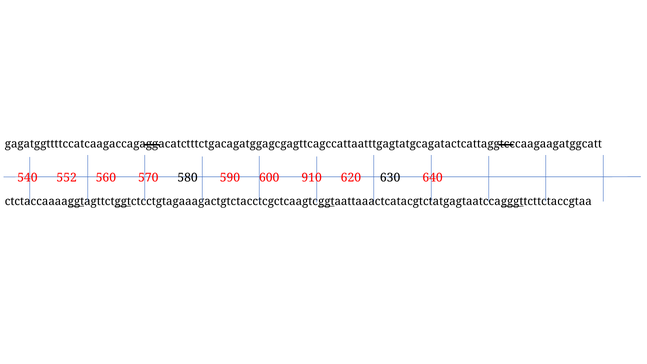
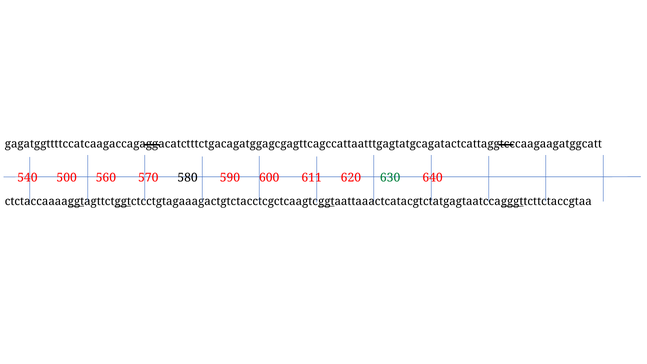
552: 552 -> 500 (67, 178)
910: 910 -> 611 (312, 178)
630 colour: black -> green (390, 178)
